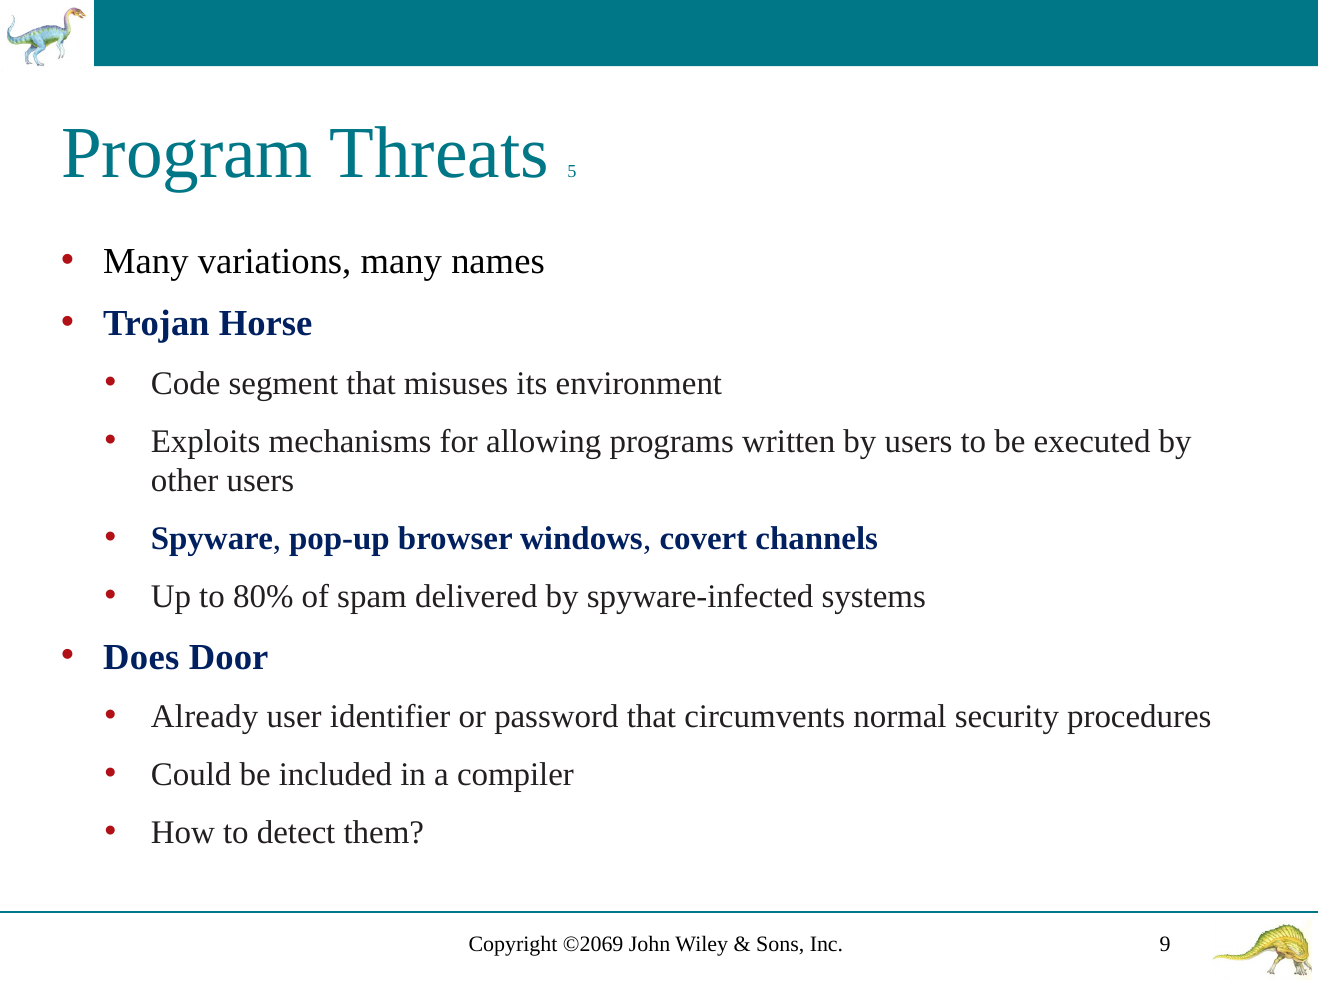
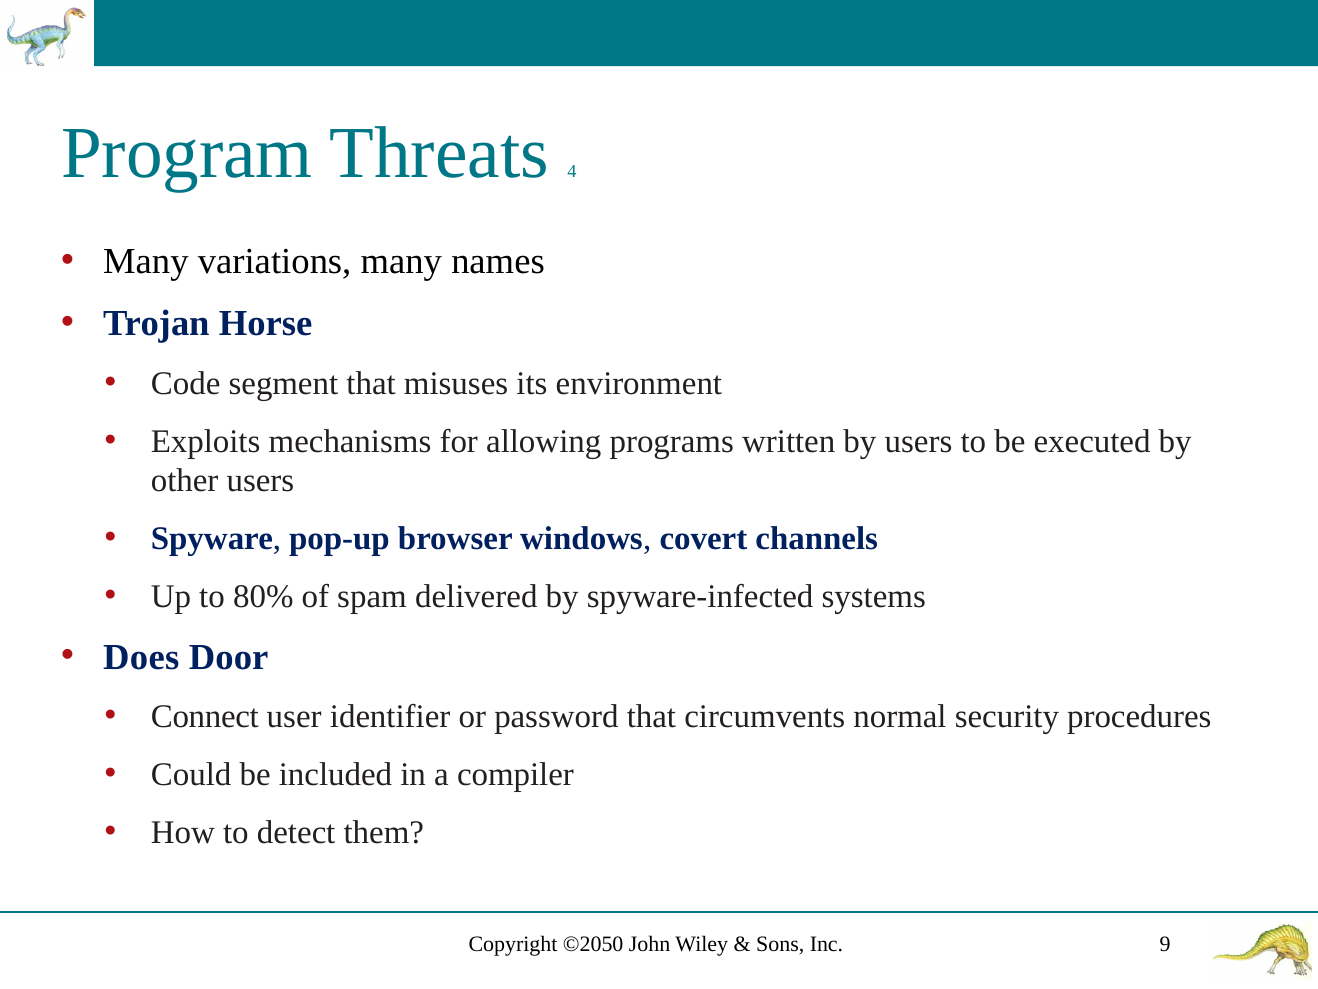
5: 5 -> 4 (572, 171)
Already: Already -> Connect (205, 716)
©2069: ©2069 -> ©2050 (593, 944)
